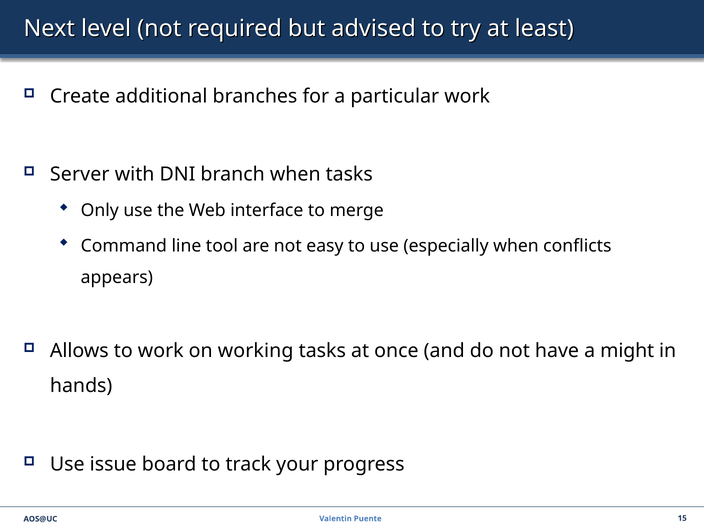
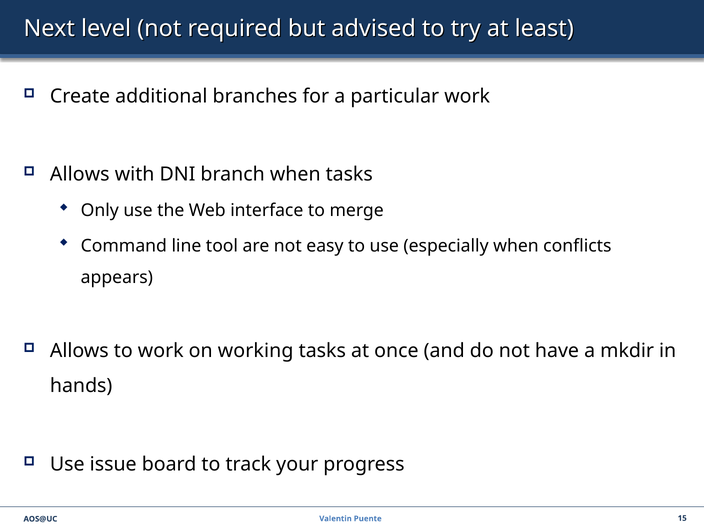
Server: Server -> Allows (80, 174)
might: might -> mkdir (627, 351)
